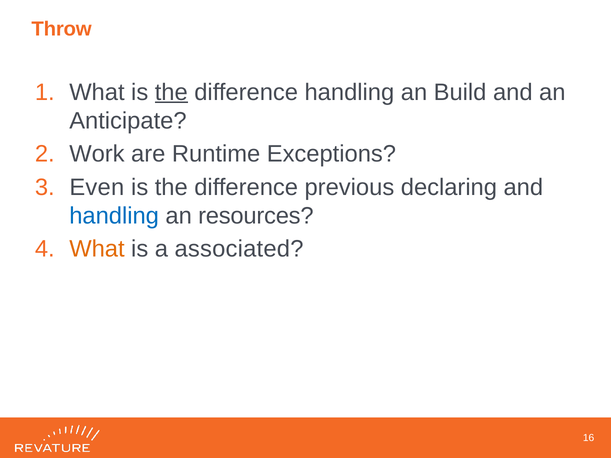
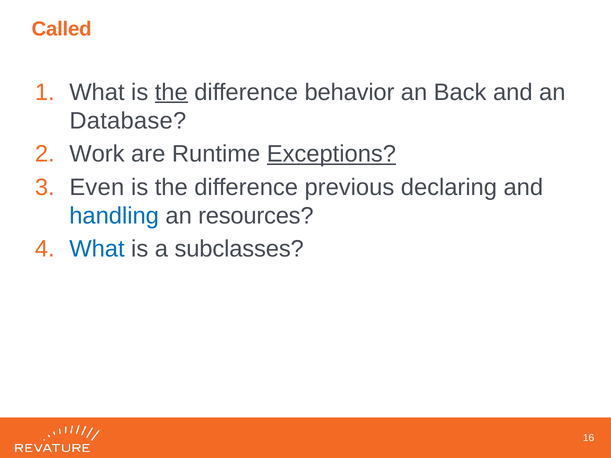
Throw: Throw -> Called (62, 29)
difference handling: handling -> behavior (349, 92)
Build: Build -> Back (460, 92)
Anticipate: Anticipate -> Database (128, 121)
Exceptions underline: none -> present (331, 154)
What colour: orange -> blue (97, 249)
associated: associated -> subclasses (239, 249)
